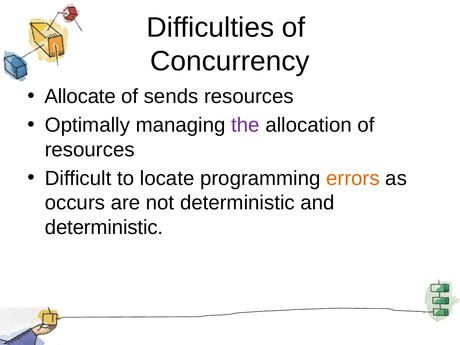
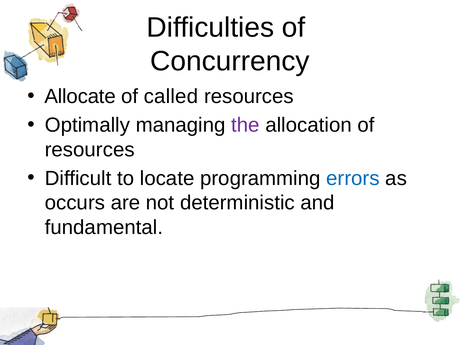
sends: sends -> called (171, 96)
errors colour: orange -> blue (353, 178)
deterministic: deterministic -> fundamental (104, 227)
